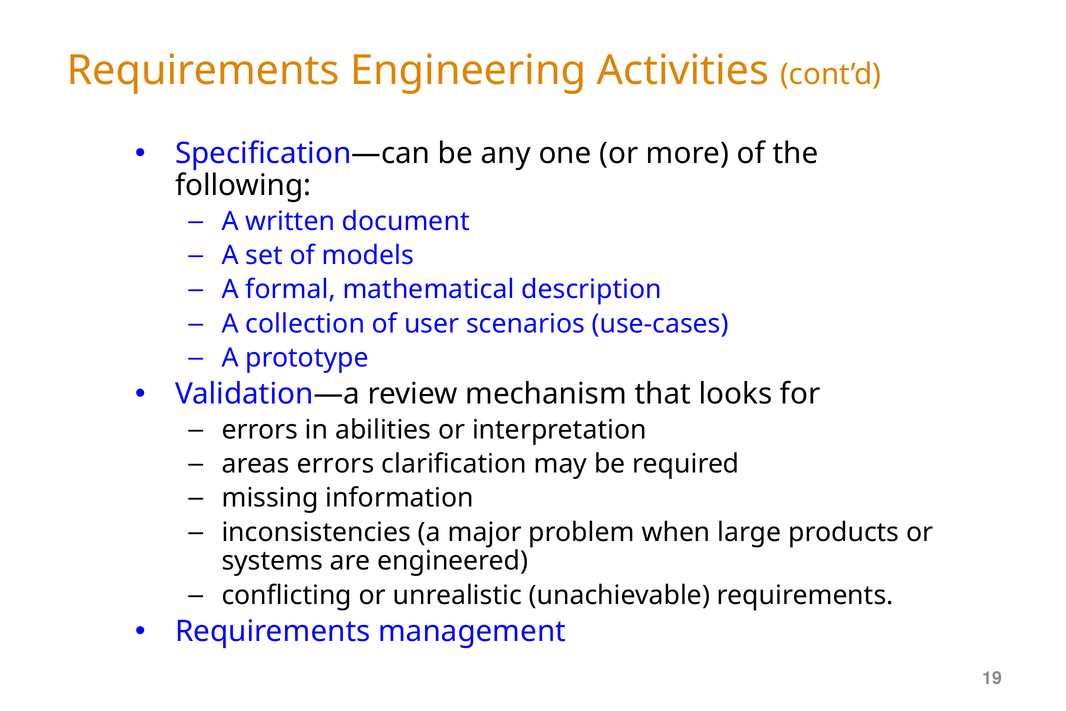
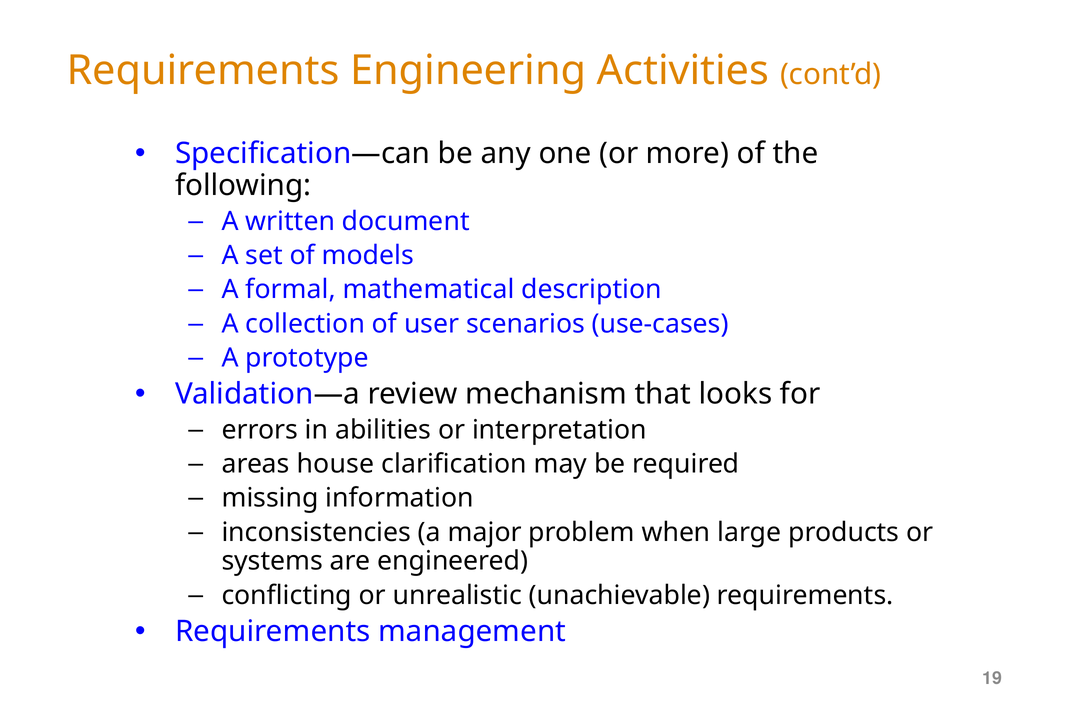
areas errors: errors -> house (335, 464)
